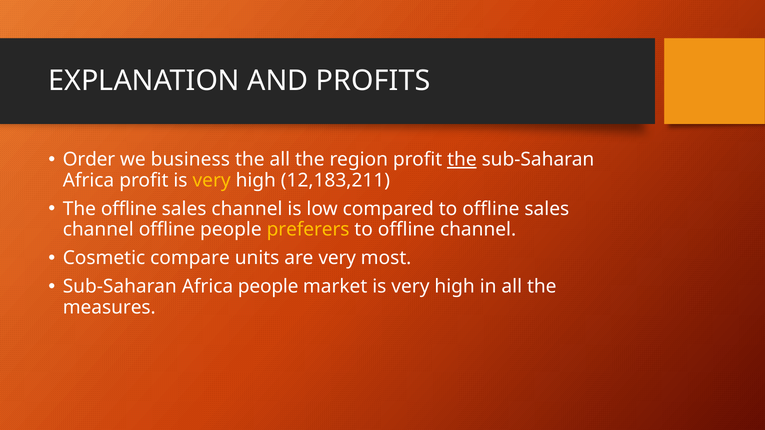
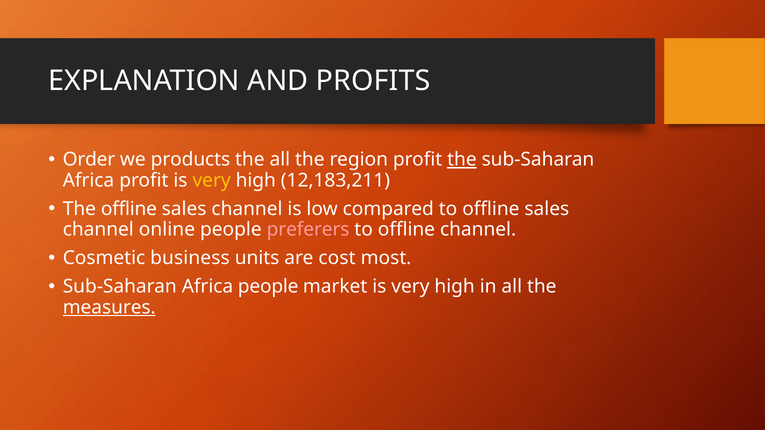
business: business -> products (190, 160)
channel offline: offline -> online (167, 230)
preferers colour: yellow -> pink (308, 230)
compare: compare -> business (190, 258)
are very: very -> cost (337, 258)
measures underline: none -> present (109, 308)
